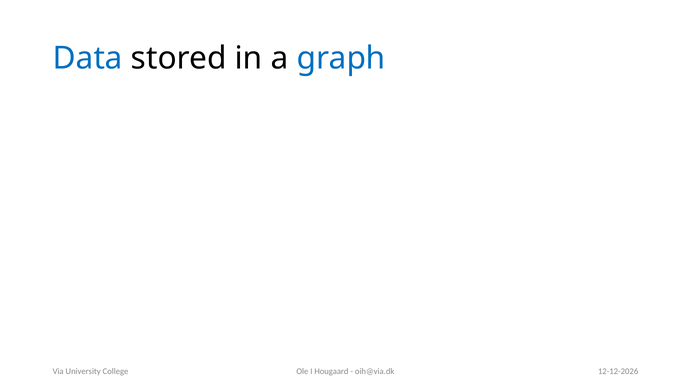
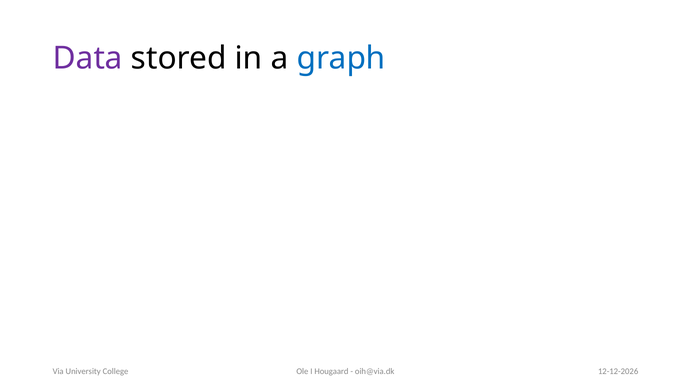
Data colour: blue -> purple (88, 58)
